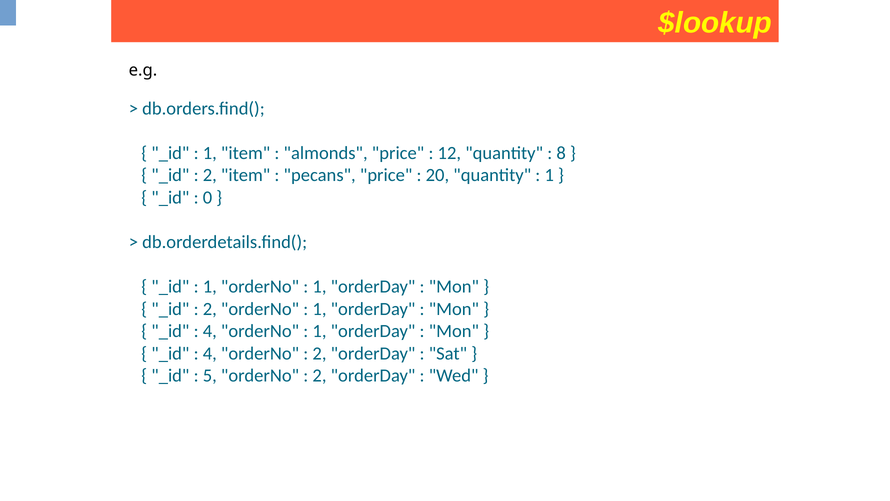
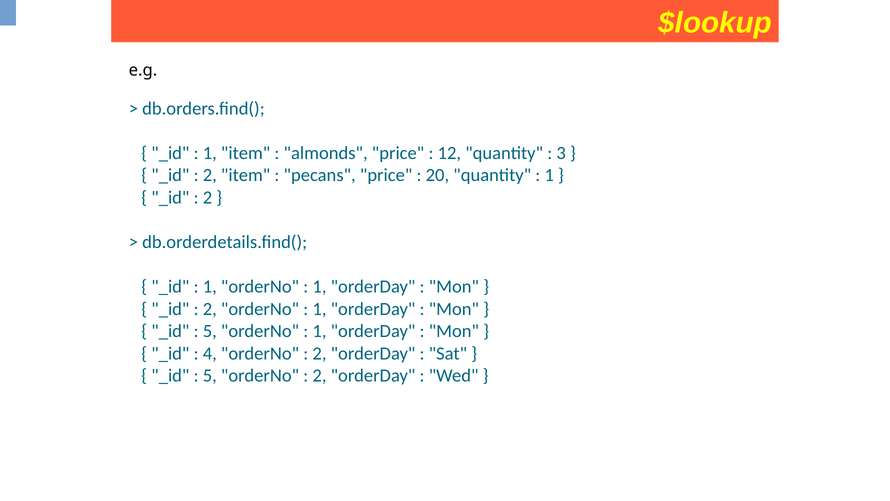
8: 8 -> 3 (561, 153)
0: 0 -> 2 (207, 197)
4: 4 -> 5 (210, 331)
